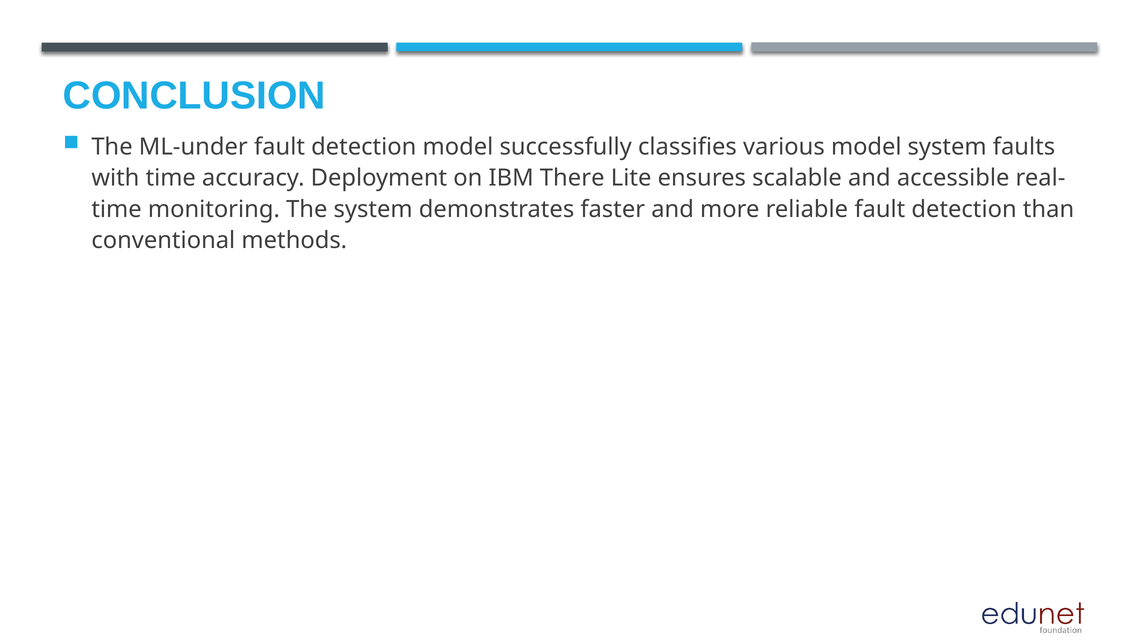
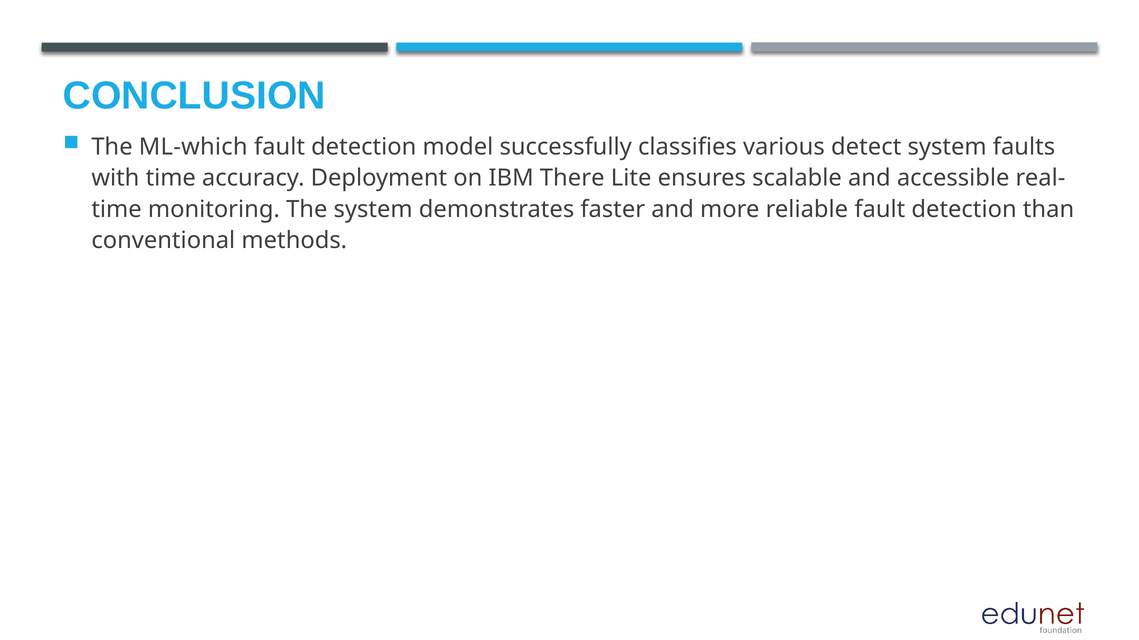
ML-under: ML-under -> ML-which (193, 147)
various model: model -> detect (866, 147)
